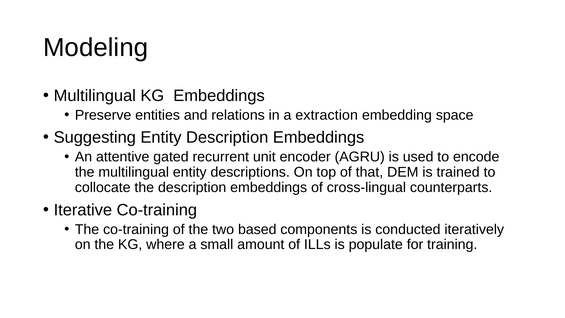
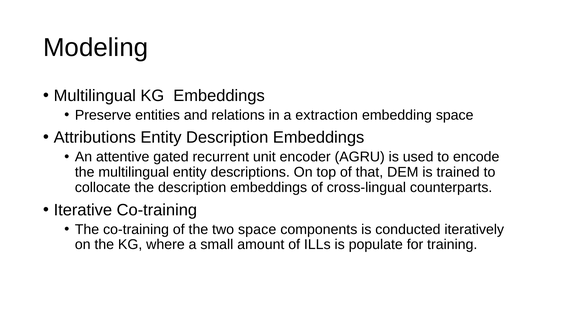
Suggesting: Suggesting -> Attributions (95, 137)
two based: based -> space (257, 229)
